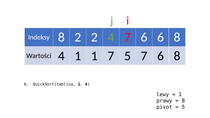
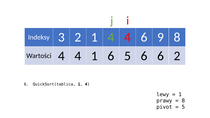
Indeksy 8: 8 -> 3 (61, 37)
2 2: 2 -> 1 (94, 37)
7: 7 -> 4 (128, 37)
6 6: 6 -> 9 (161, 37)
Wartości 4 1: 1 -> 4 (78, 56)
1 7: 7 -> 6 (111, 56)
5 7: 7 -> 6 (144, 56)
8: 8 -> 2 (177, 56)
